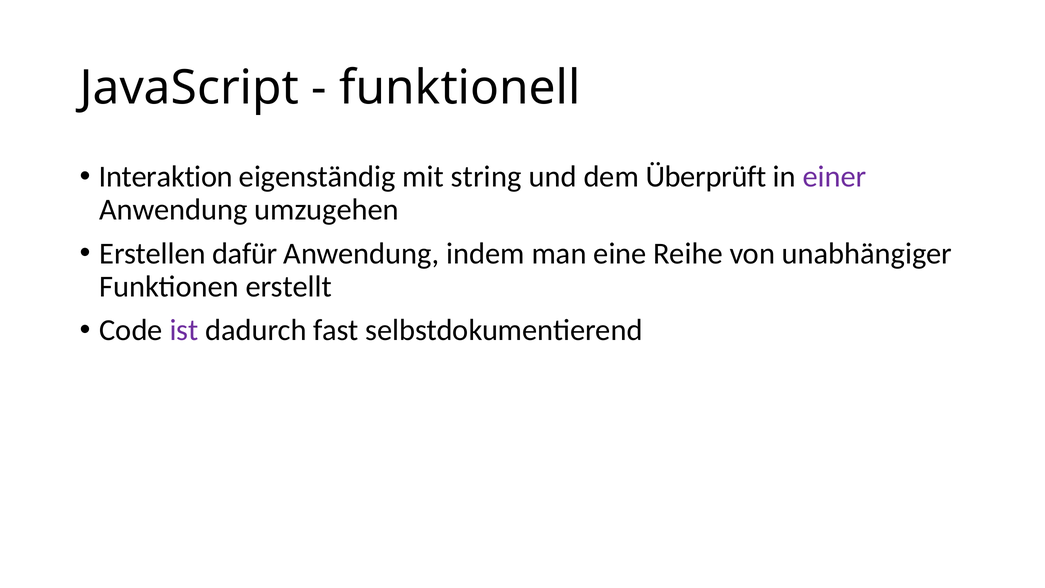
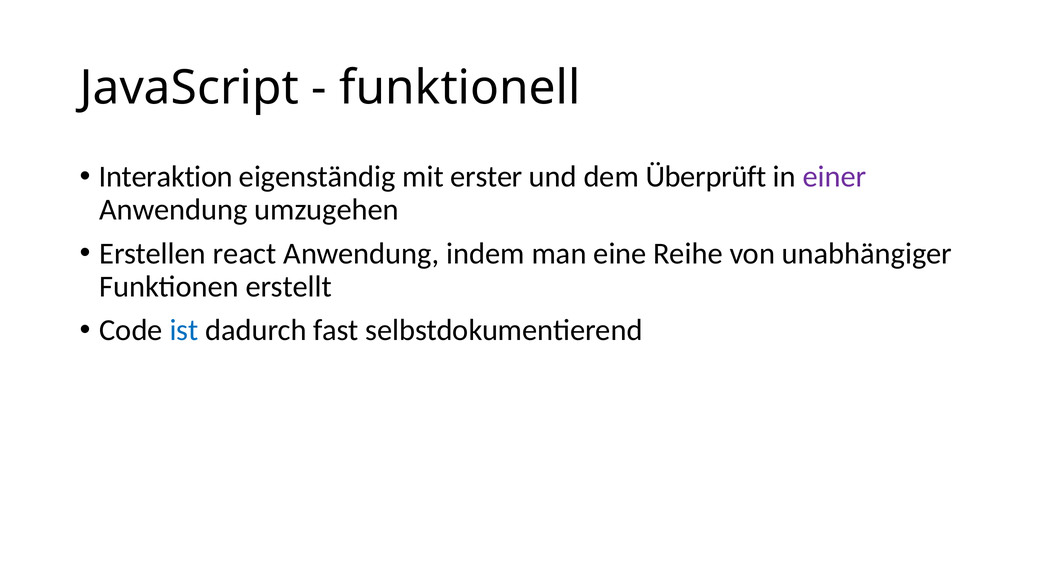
string: string -> erster (486, 177)
dafür: dafür -> react (245, 253)
ist colour: purple -> blue (184, 330)
